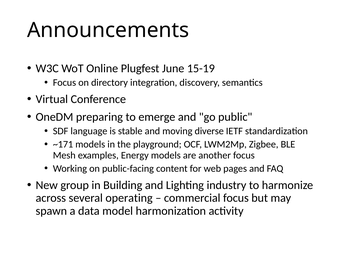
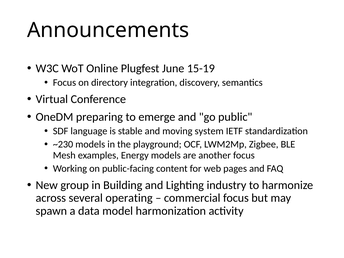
diverse: diverse -> system (209, 131)
~171: ~171 -> ~230 (63, 144)
